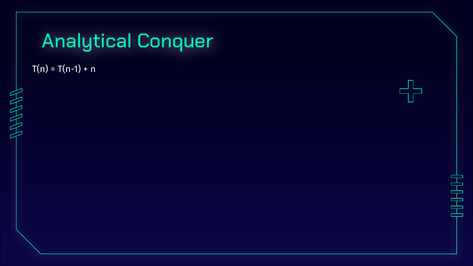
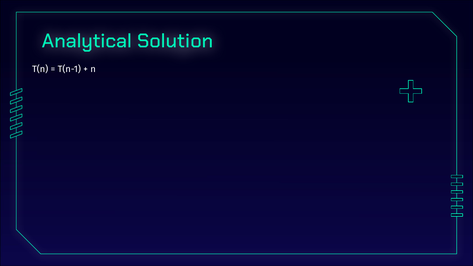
Conquer: Conquer -> Solution (175, 41)
